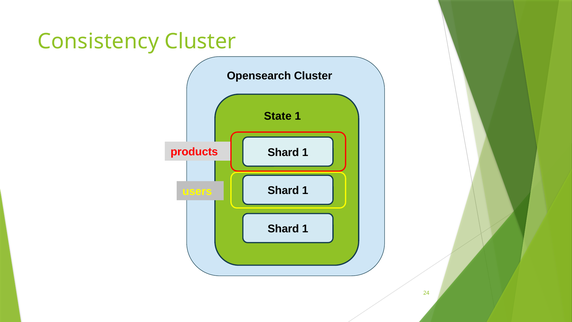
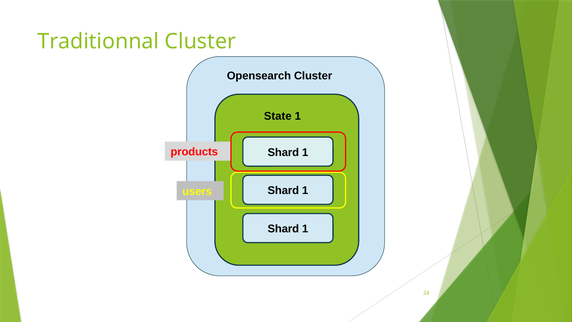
Consistency: Consistency -> Traditionnal (98, 41)
